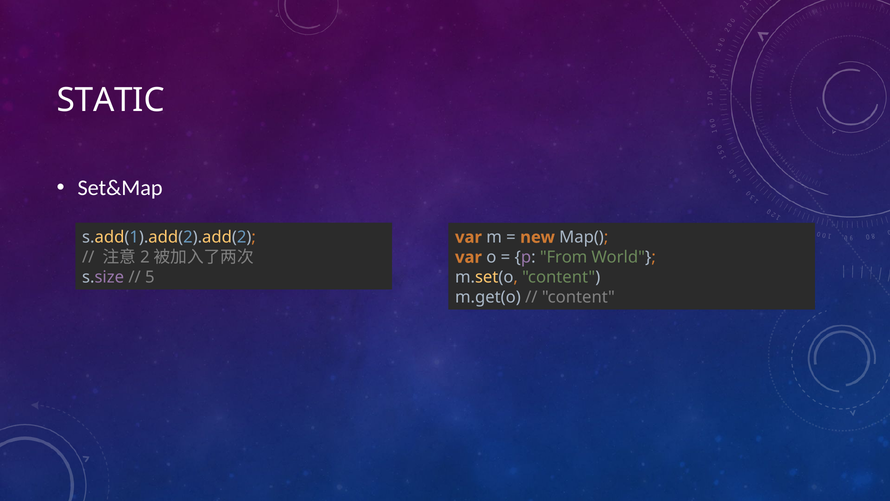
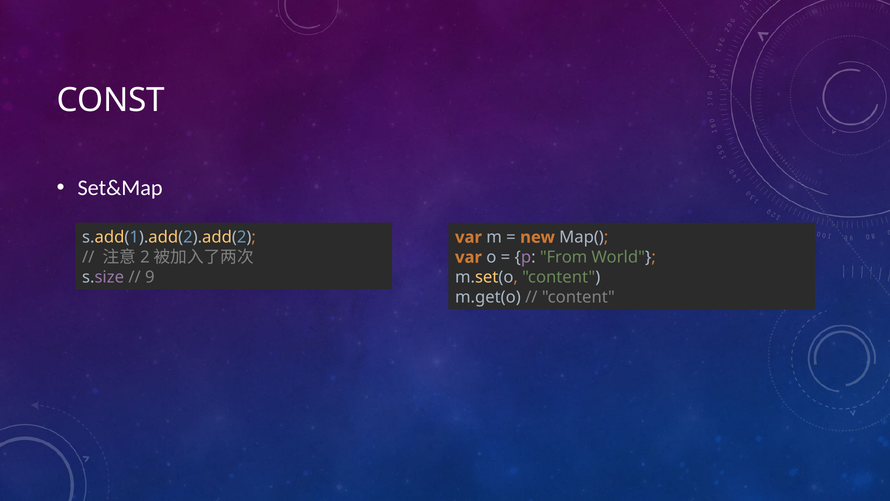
STATIC: STATIC -> CONST (111, 100)
5: 5 -> 9 (150, 277)
